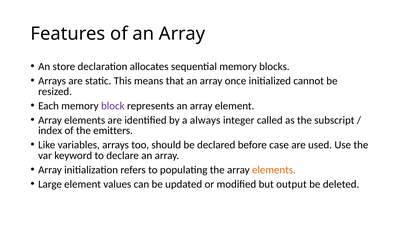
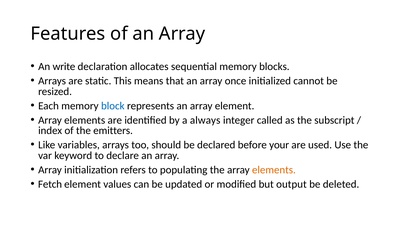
store: store -> write (64, 67)
block colour: purple -> blue (113, 106)
case: case -> your (279, 145)
Large: Large -> Fetch (50, 184)
